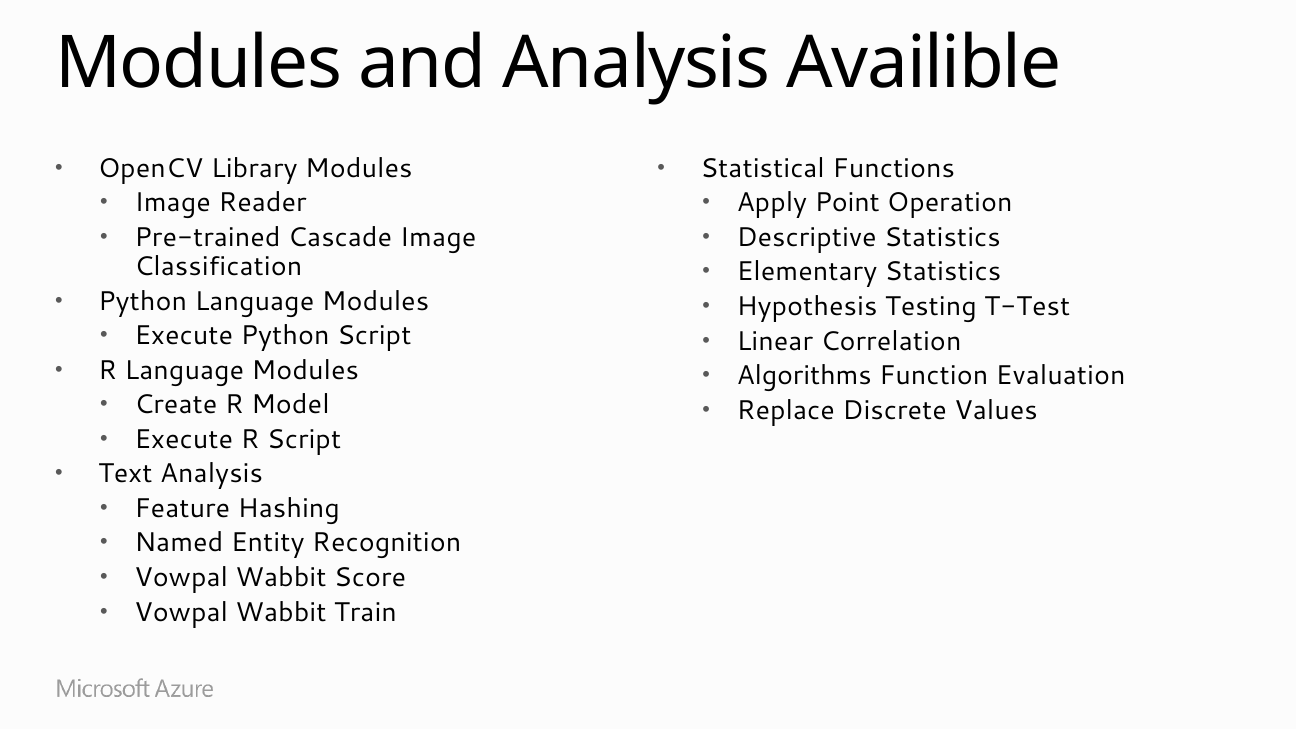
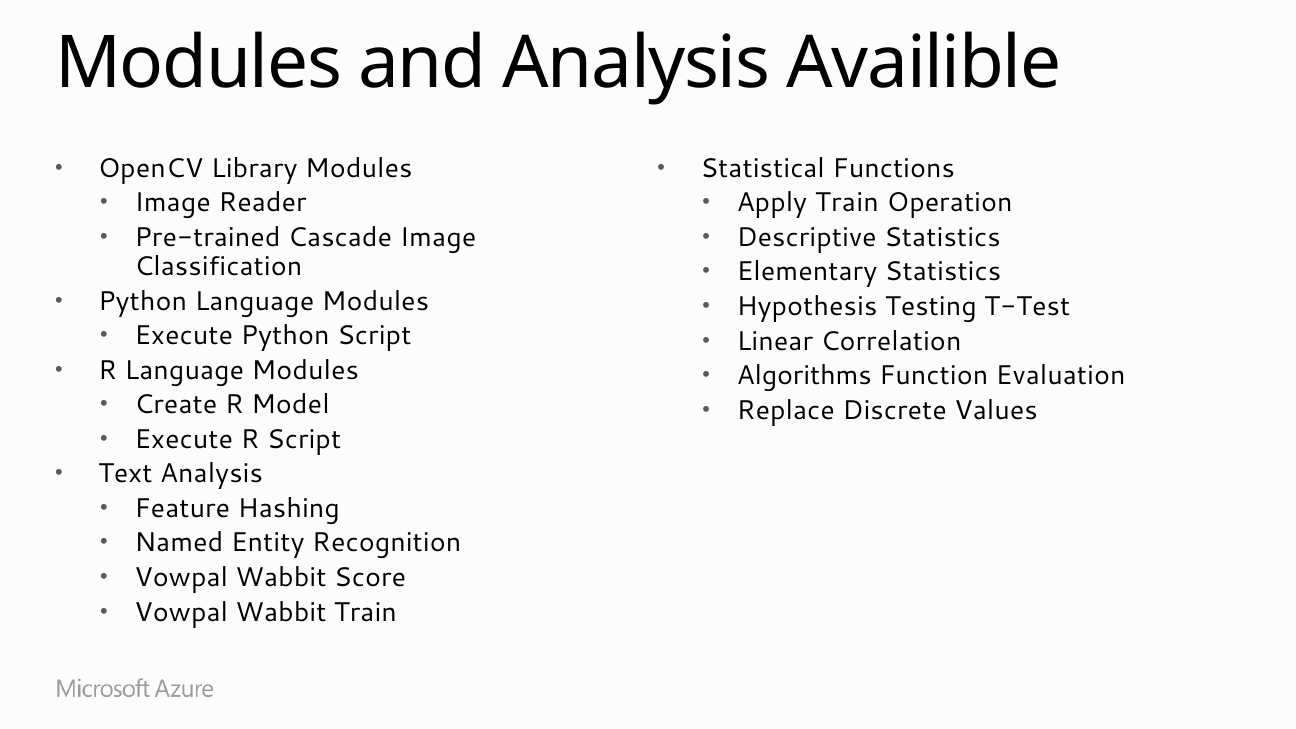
Apply Point: Point -> Train (847, 203)
